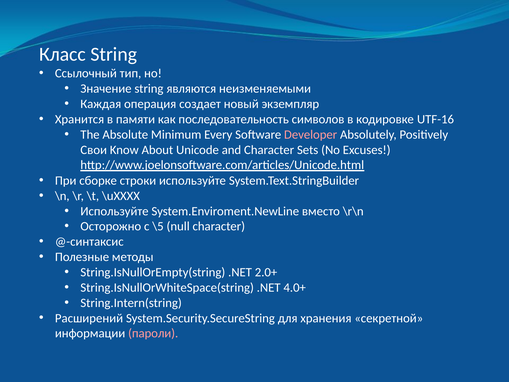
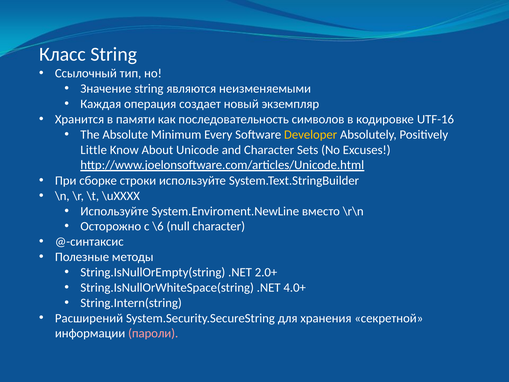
Developer colour: pink -> yellow (311, 134)
Свои: Свои -> Little (94, 150)
\5: \5 -> \6 (158, 226)
